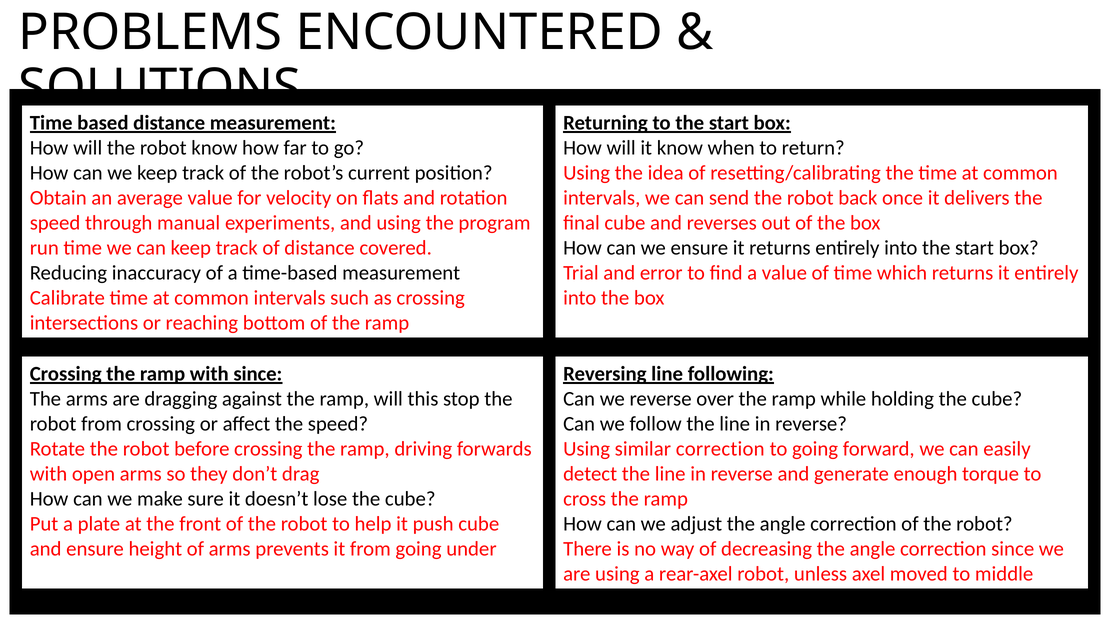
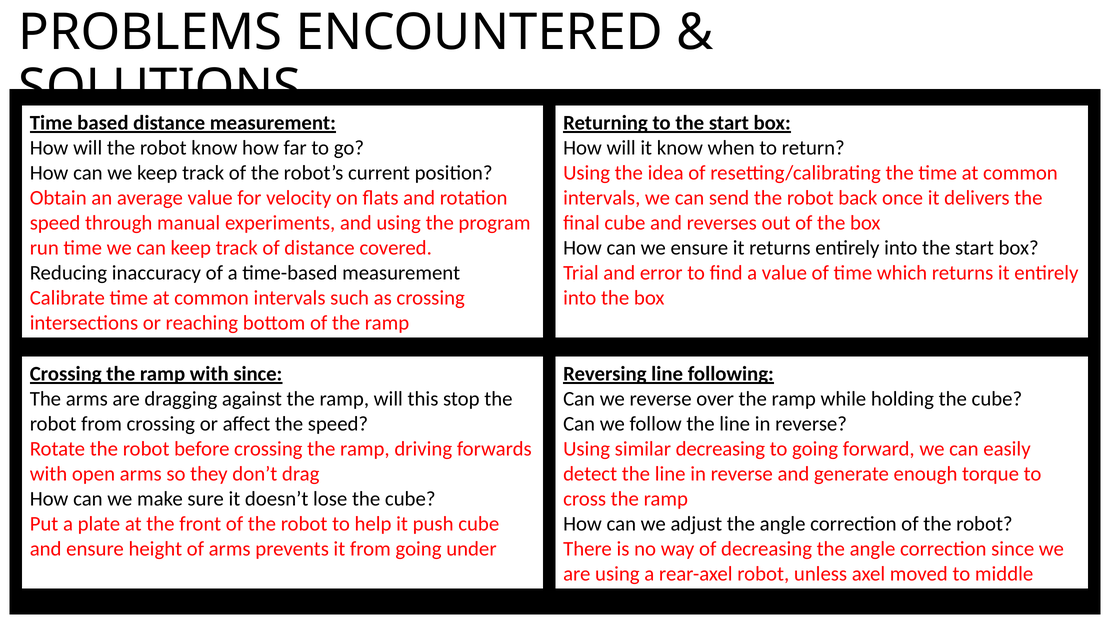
similar correction: correction -> decreasing (720, 449)
